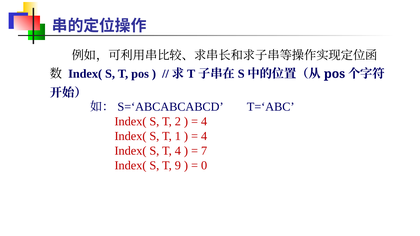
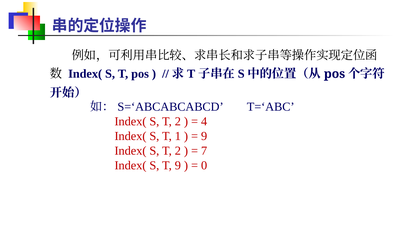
4: 4 -> 9 (204, 136)
4: 4 -> 2 (178, 151)
